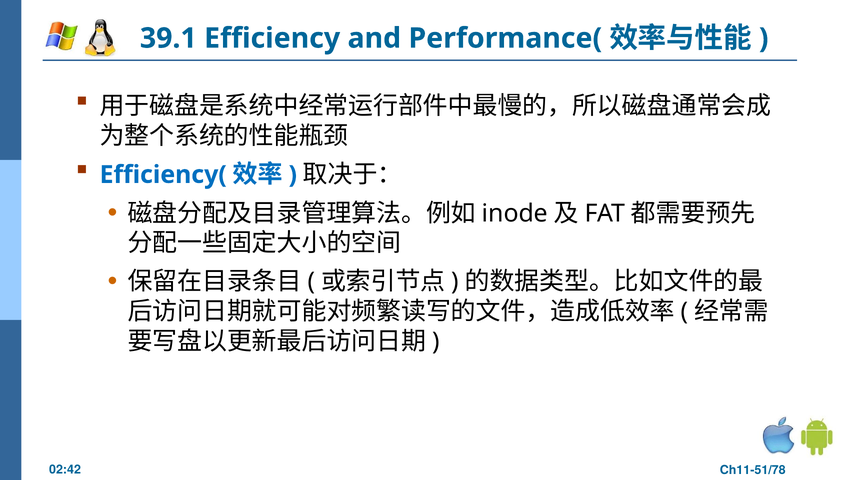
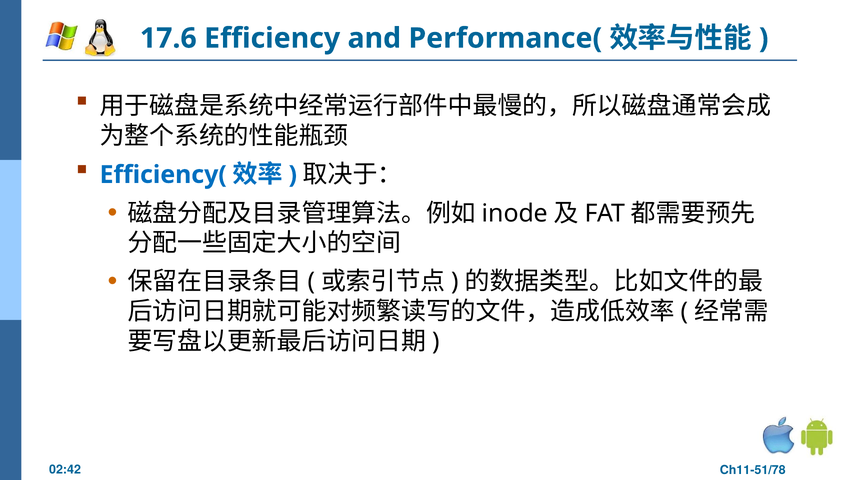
39.1: 39.1 -> 17.6 (168, 38)
